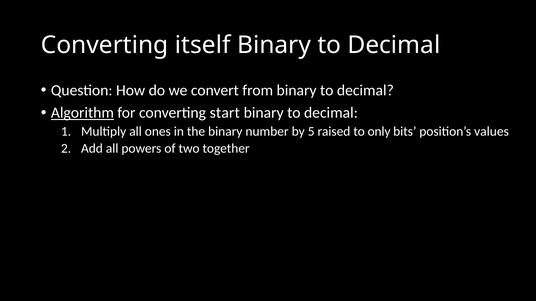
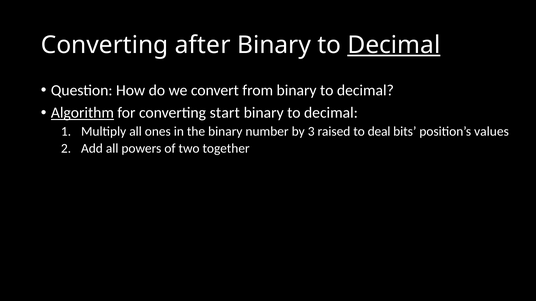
itself: itself -> after (203, 45)
Decimal underline: none -> present (394, 45)
5: 5 -> 3 (311, 132)
only: only -> deal (379, 132)
